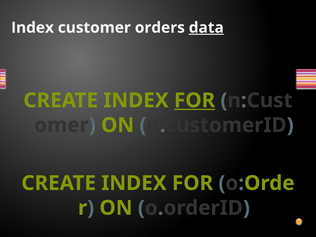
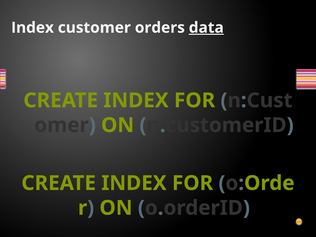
FOR underline: present -> none (195, 100)
